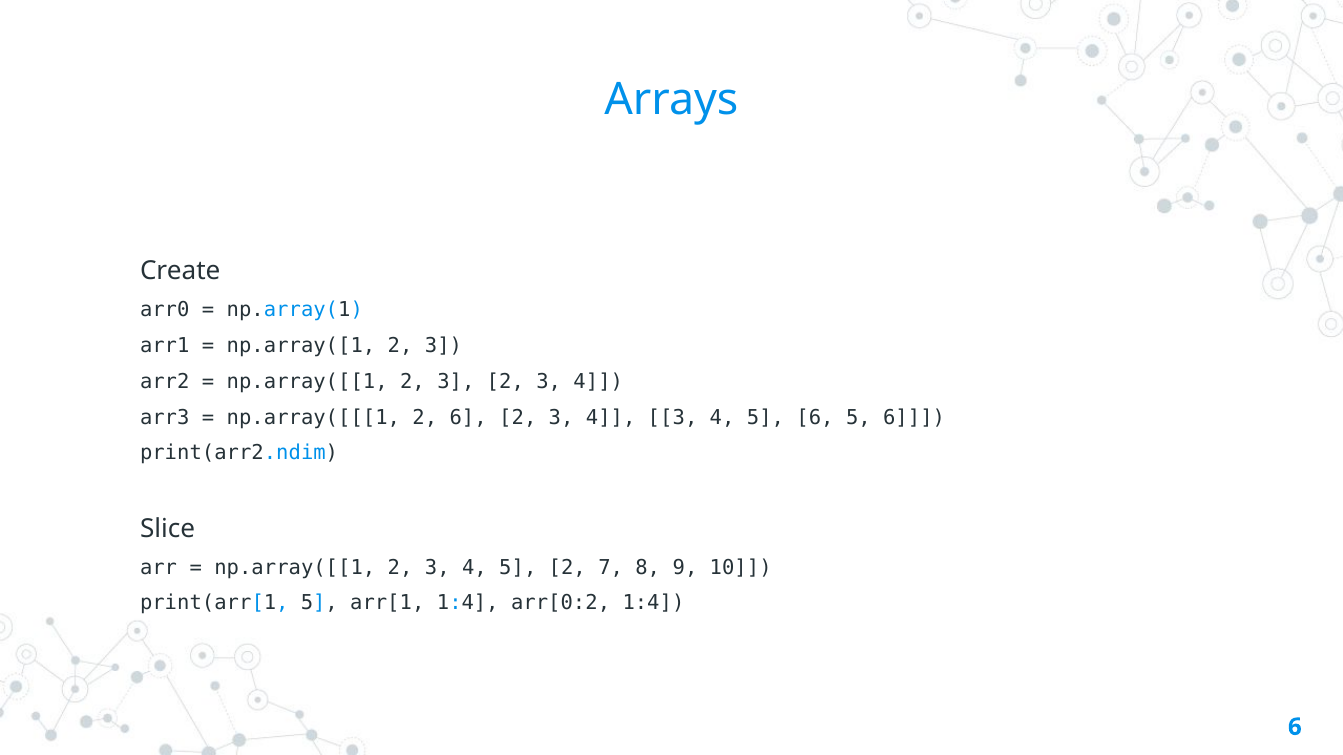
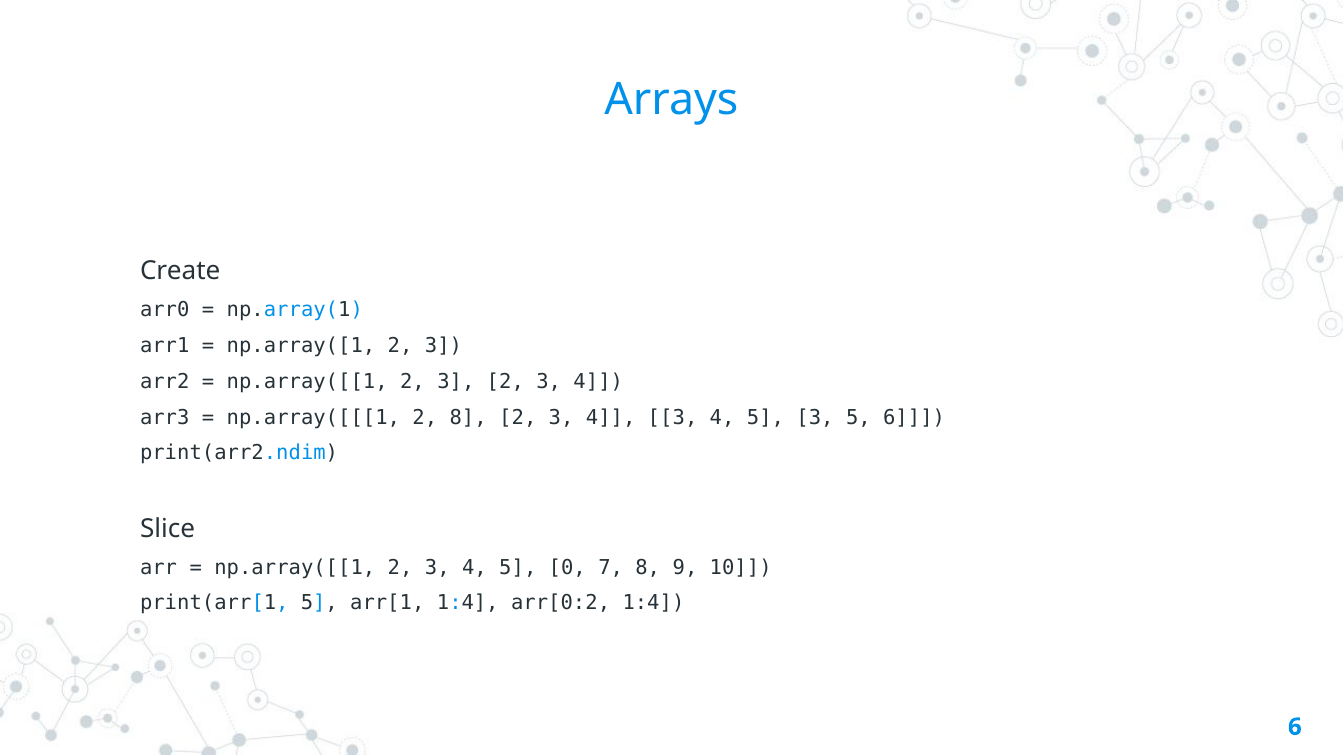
2 6: 6 -> 8 (468, 418)
4 5 6: 6 -> 3 (815, 418)
5 2: 2 -> 0 (567, 568)
